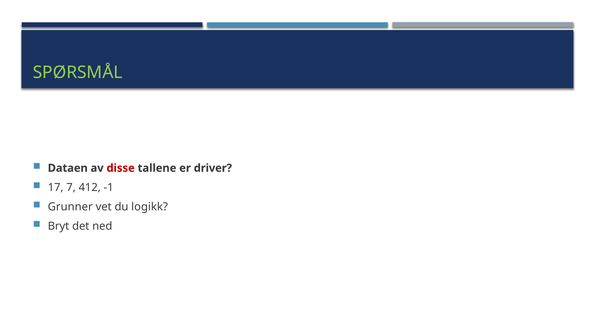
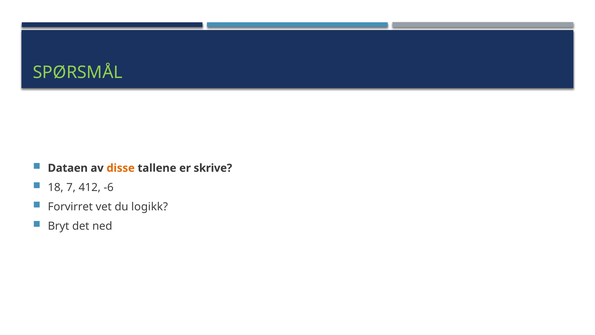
disse colour: red -> orange (121, 168)
driver: driver -> skrive (213, 168)
17: 17 -> 18 (56, 187)
-1: -1 -> -6 (109, 187)
Grunner: Grunner -> Forvirret (70, 207)
